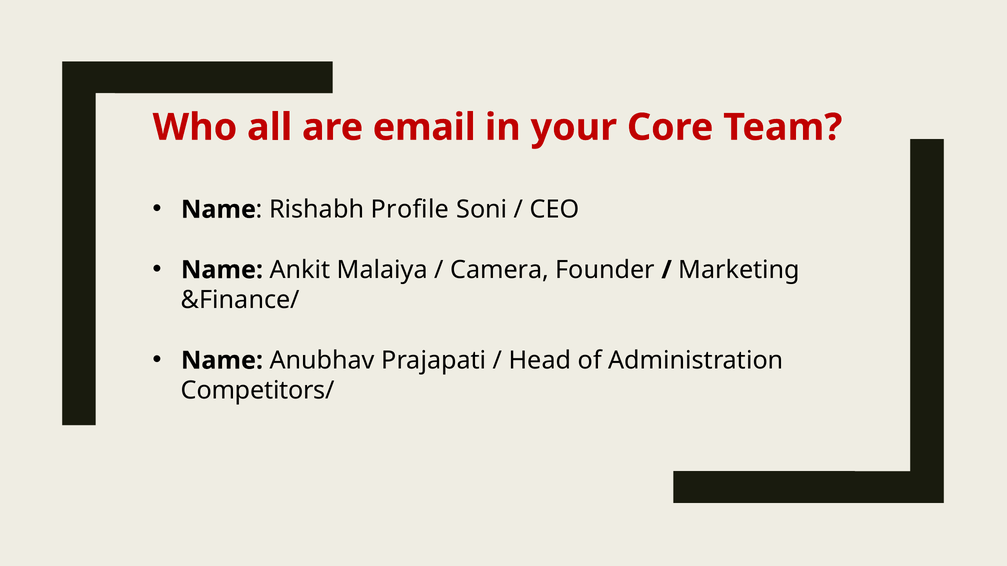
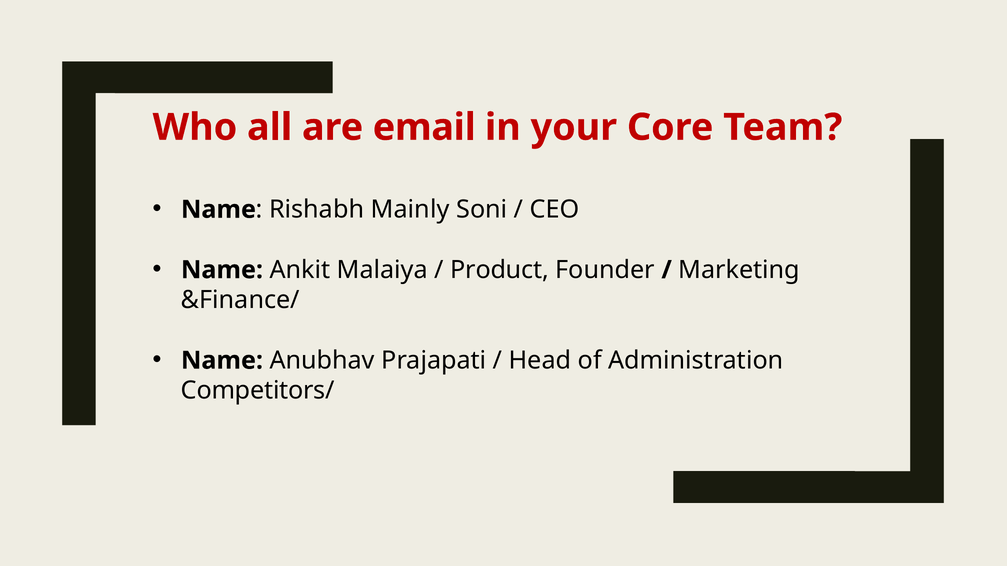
Profile: Profile -> Mainly (410, 210)
Camera: Camera -> Product (500, 270)
